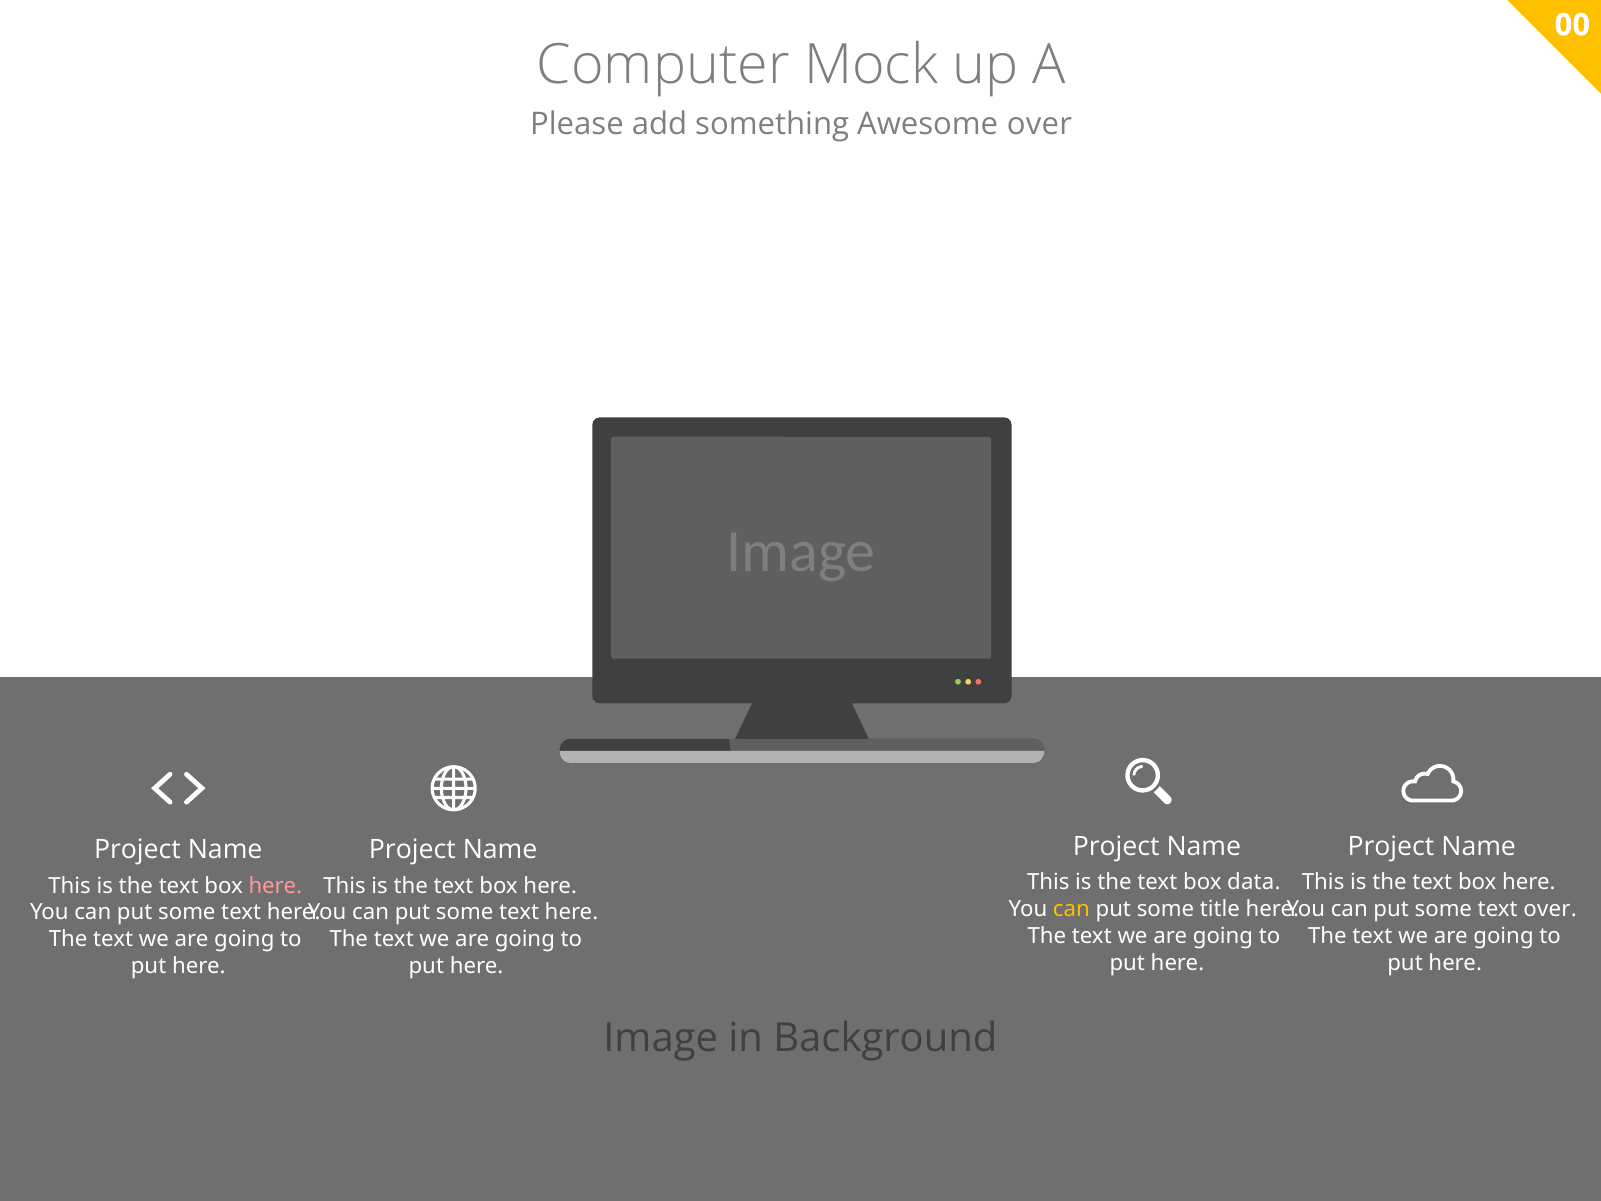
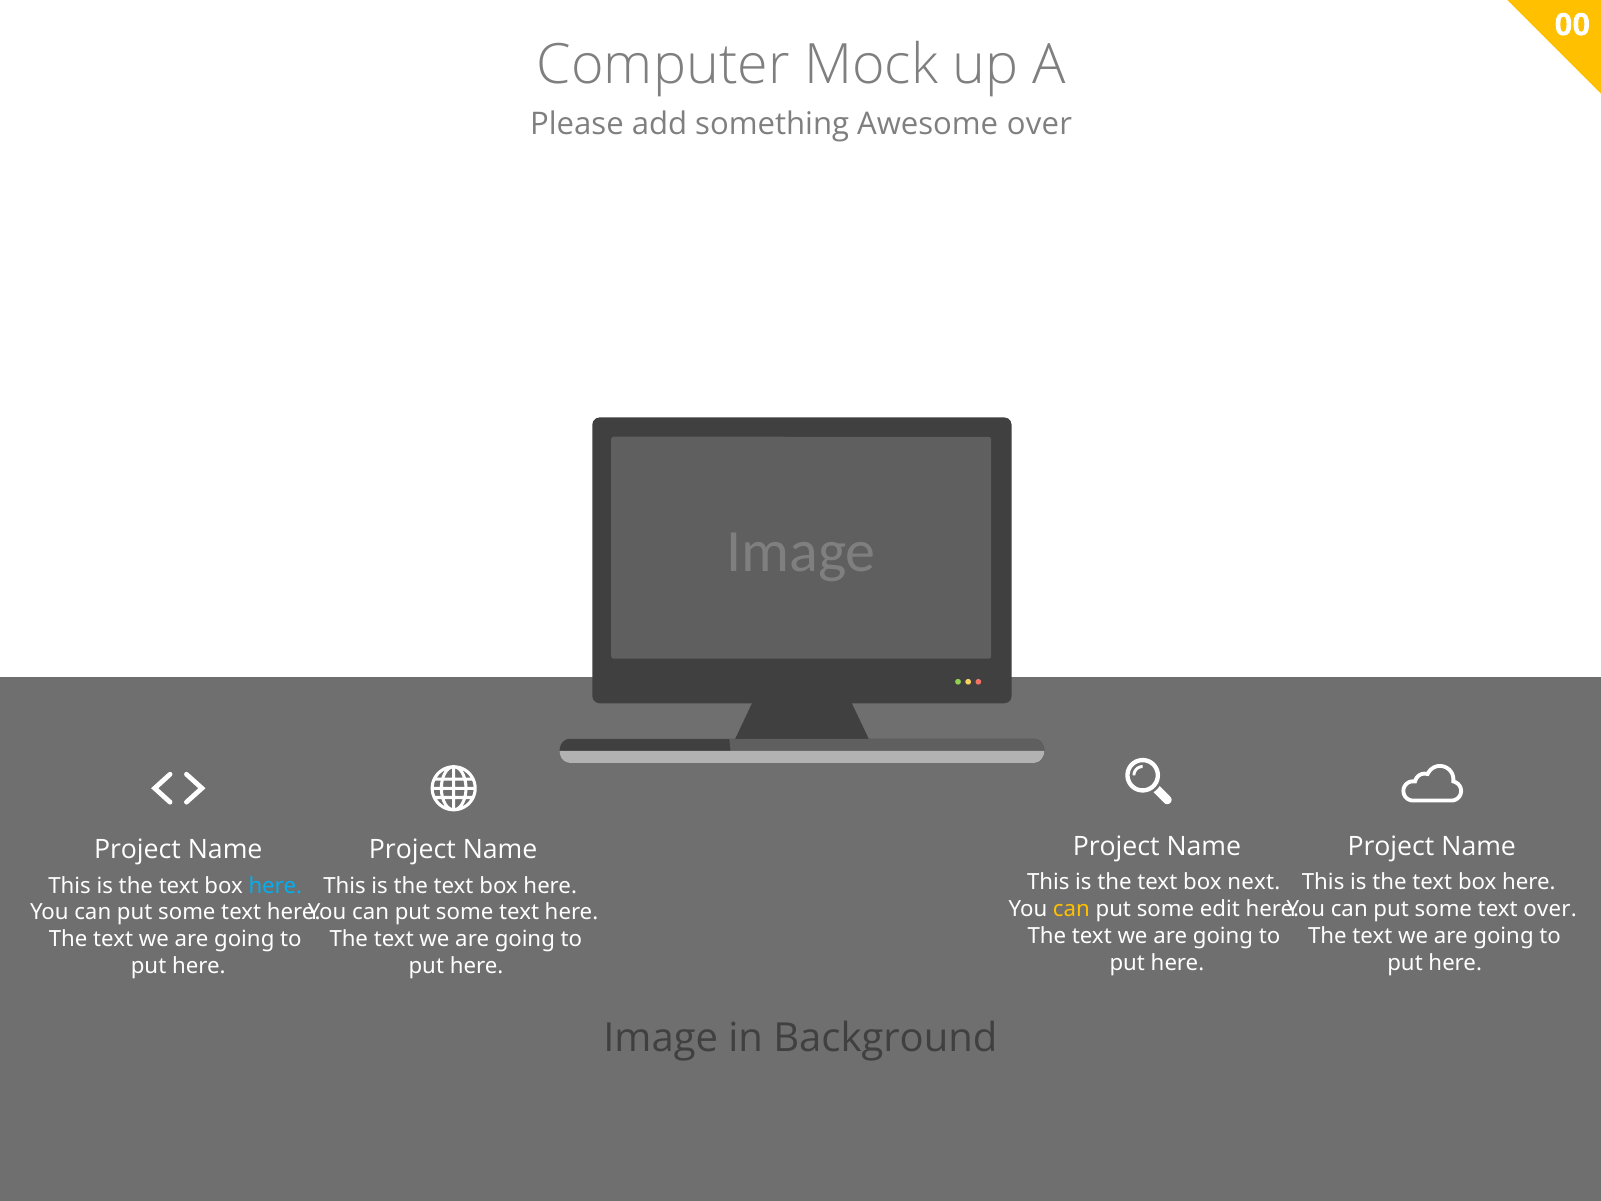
data: data -> next (1254, 882)
here colour: pink -> light blue (275, 886)
title: title -> edit (1220, 909)
